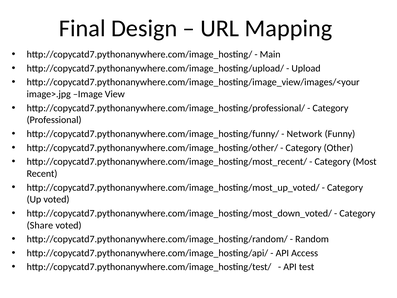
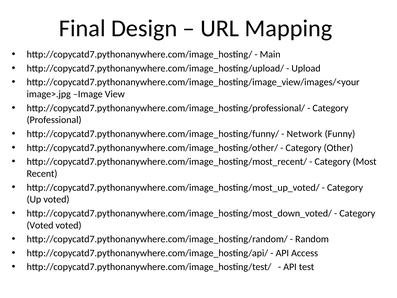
Share: Share -> Voted (40, 225)
